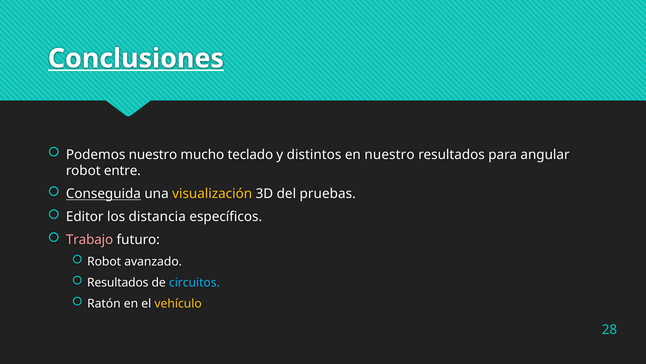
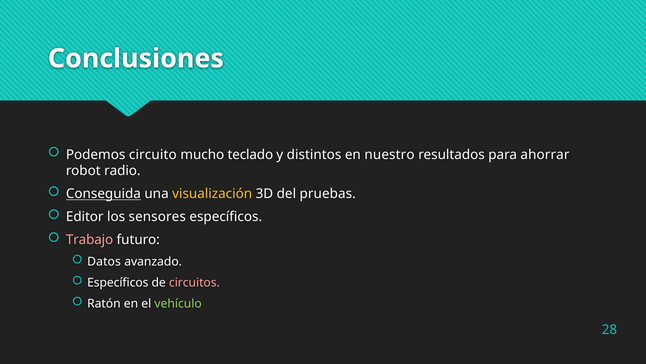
Conclusiones underline: present -> none (136, 58)
Podemos nuestro: nuestro -> circuito (153, 154)
angular: angular -> ahorrar (545, 154)
entre: entre -> radio (122, 171)
distancia: distancia -> sensores (157, 216)
Robot: Robot -> Datos (104, 261)
Resultados: Resultados -> Específicos (118, 282)
circuitos colour: light blue -> pink (194, 282)
vehículo colour: yellow -> light green (178, 303)
